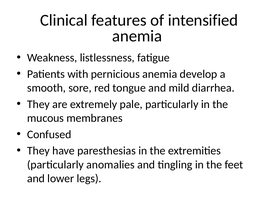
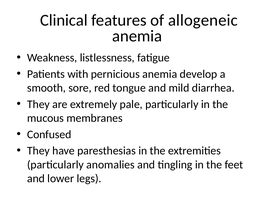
intensified: intensified -> allogeneic (203, 20)
